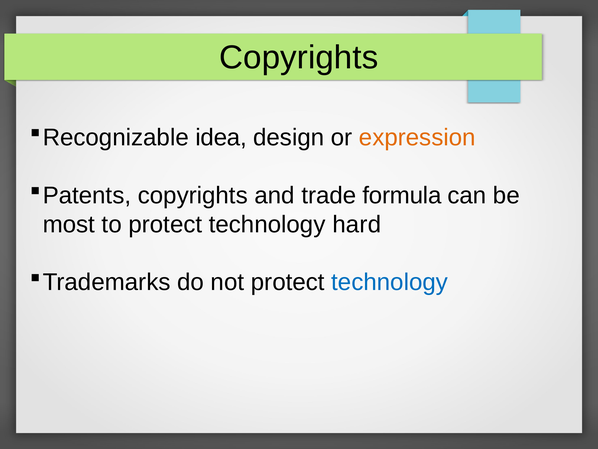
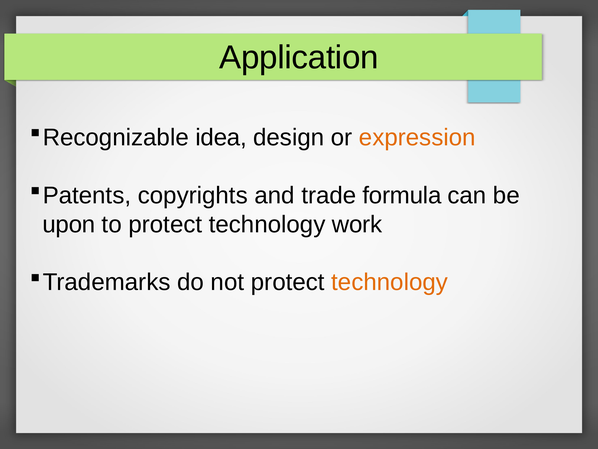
Copyrights: Copyrights -> Application (299, 58)
most: most -> upon (69, 224)
hard: hard -> work (357, 224)
technology colour: blue -> orange (390, 282)
